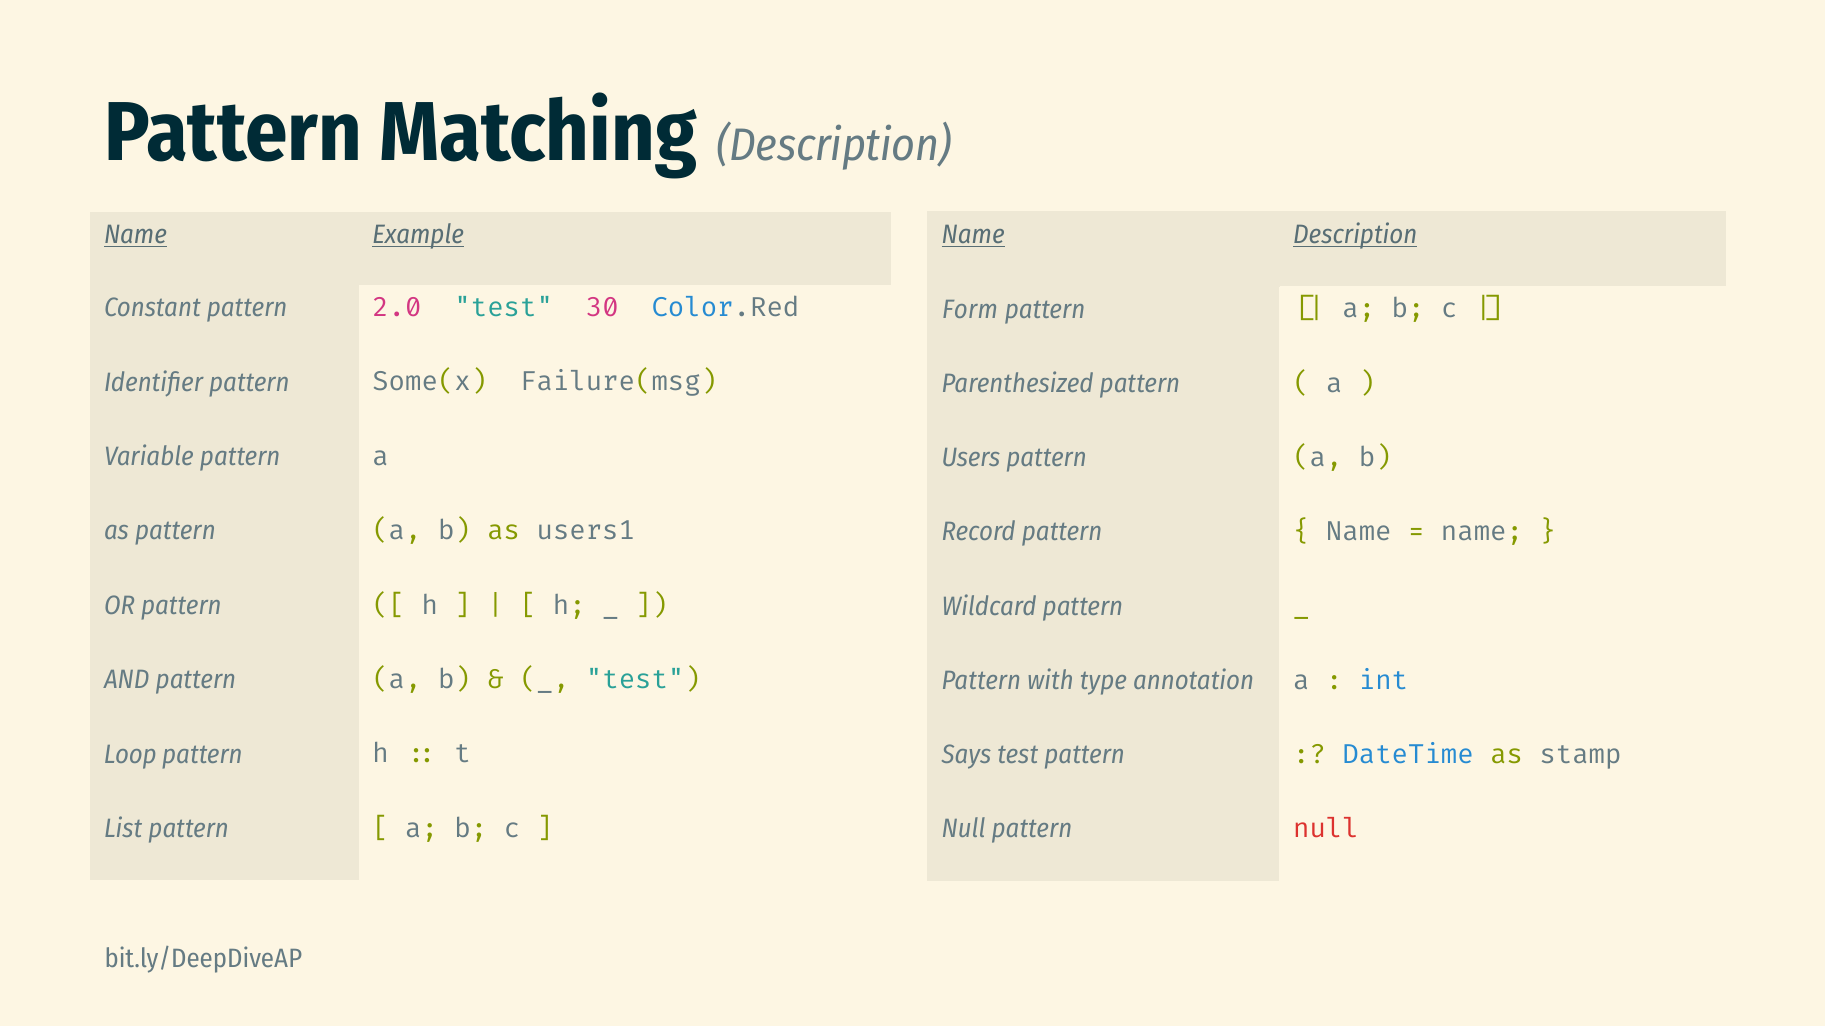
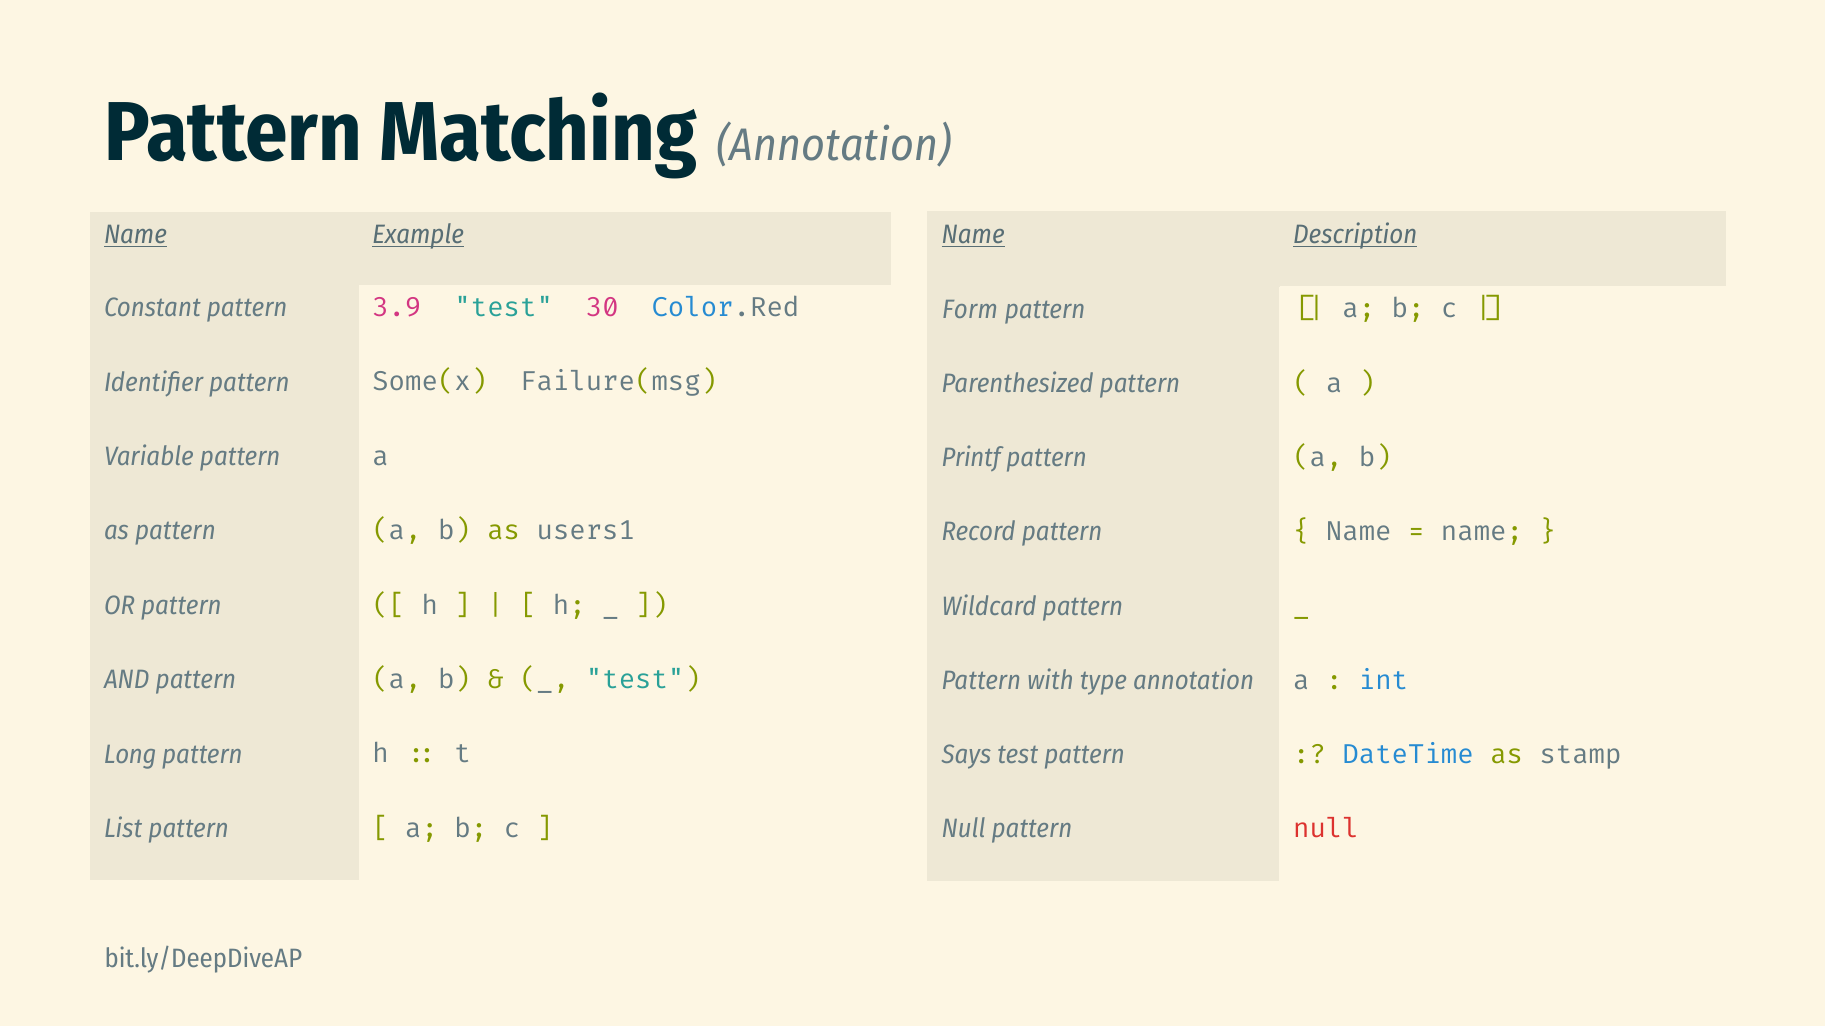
Matching Description: Description -> Annotation (834, 145)
2.0: 2.0 -> 3.9 (397, 308)
Users: Users -> Printf (971, 458)
Loop: Loop -> Long (130, 755)
